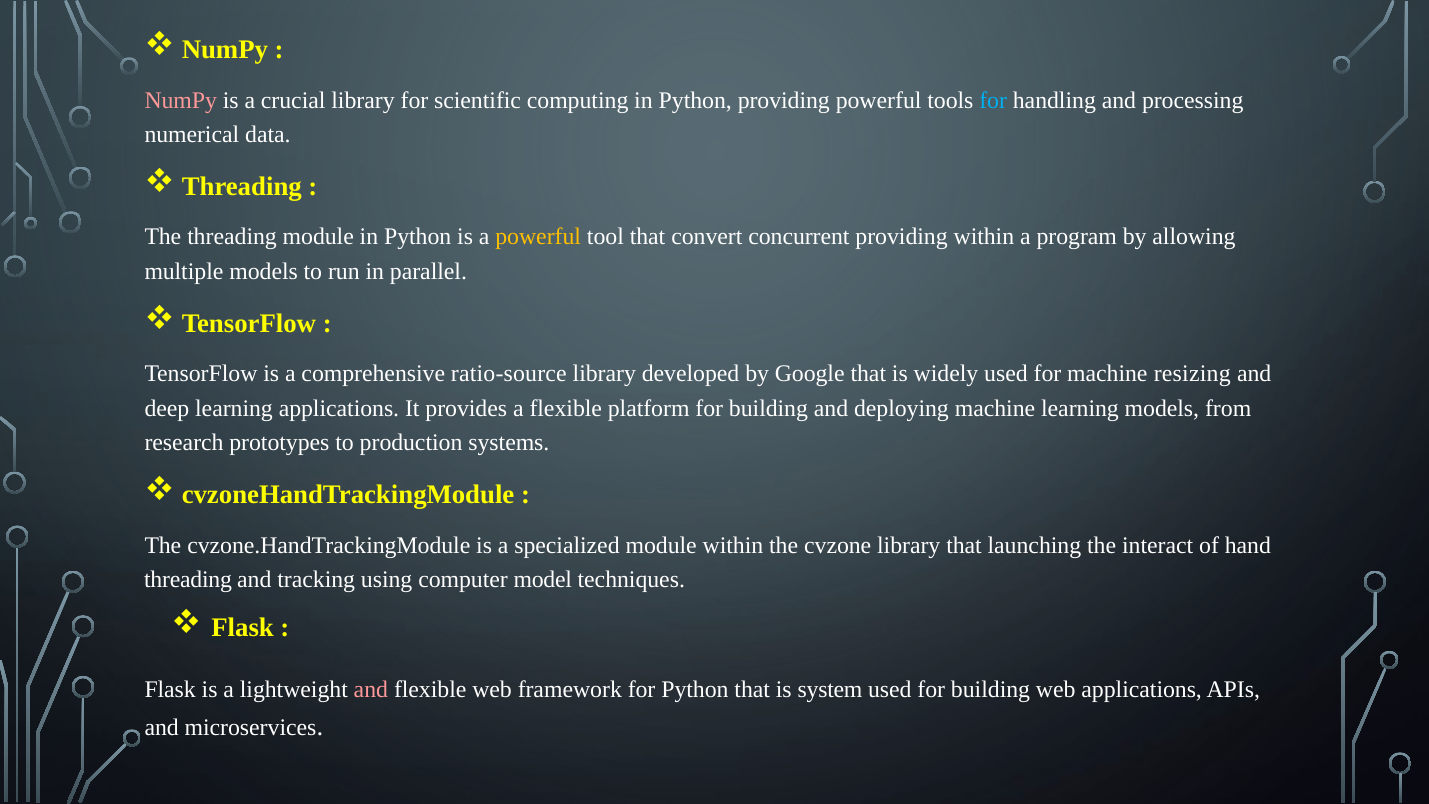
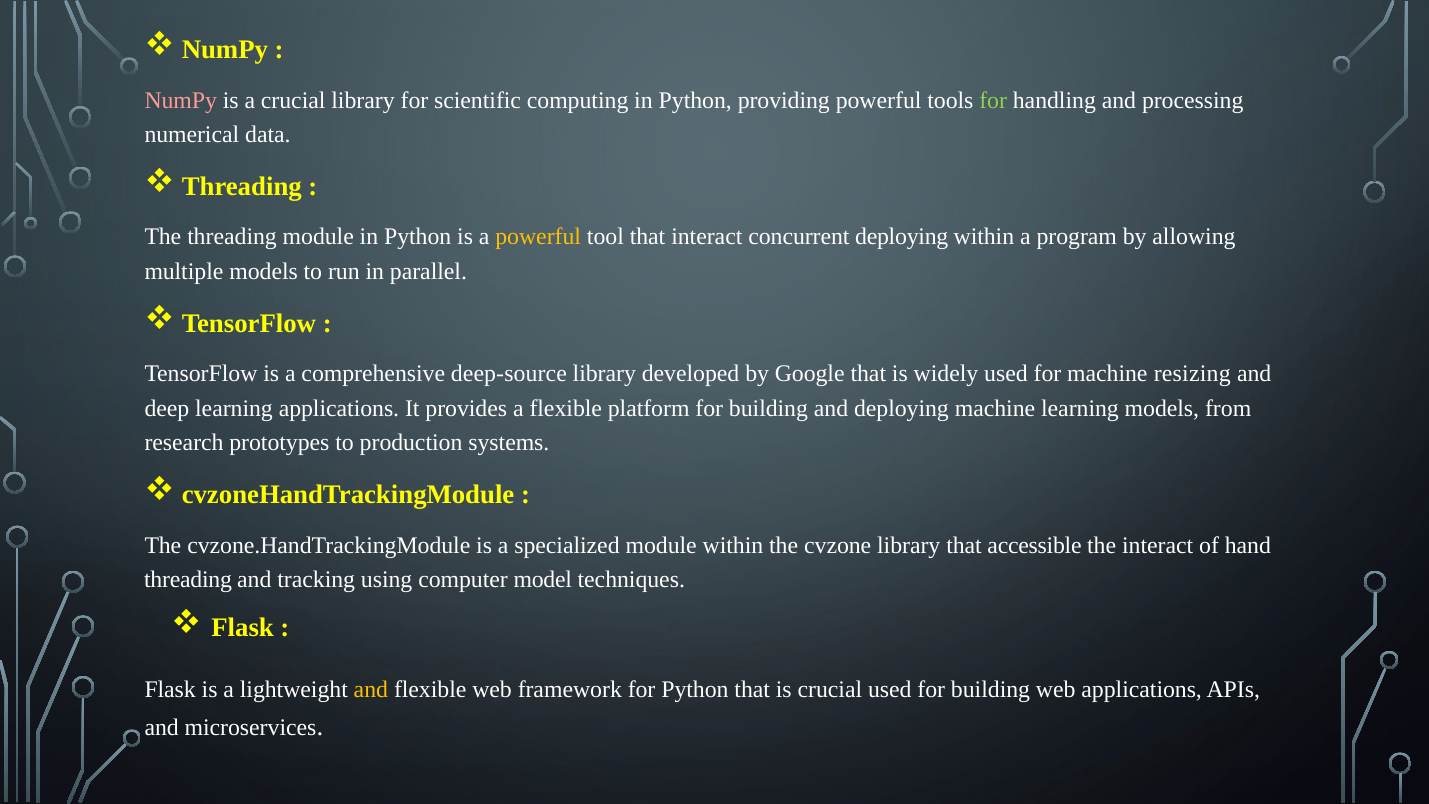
for colour: light blue -> light green (993, 100)
that convert: convert -> interact (707, 237)
concurrent providing: providing -> deploying (902, 237)
ratio-source: ratio-source -> deep-source (509, 374)
launching: launching -> accessible (1035, 545)
and colour: pink -> yellow (371, 690)
is system: system -> crucial (830, 690)
